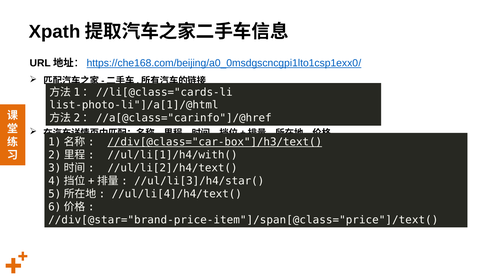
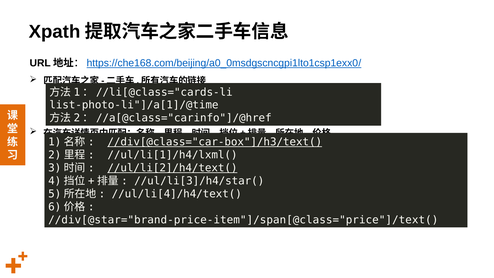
list-photo-li"]/a[1]/@html: list-photo-li"]/a[1]/@html -> list-photo-li"]/a[1]/@time (134, 105)
//ul/li[1]/h4/with(: //ul/li[1]/h4/with( -> //ul/li[1]/h4/lxml( (172, 155)
//ul/li[2]/h4/text( underline: none -> present (172, 168)
